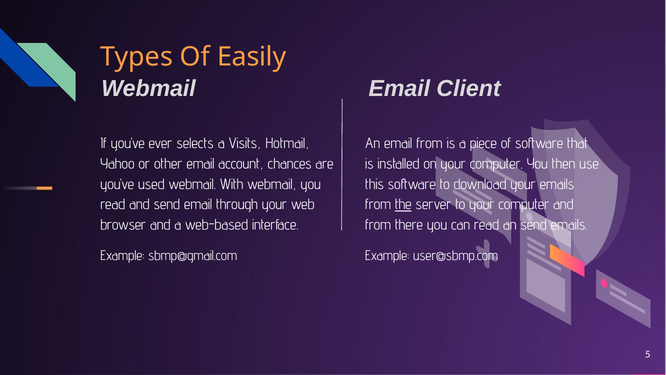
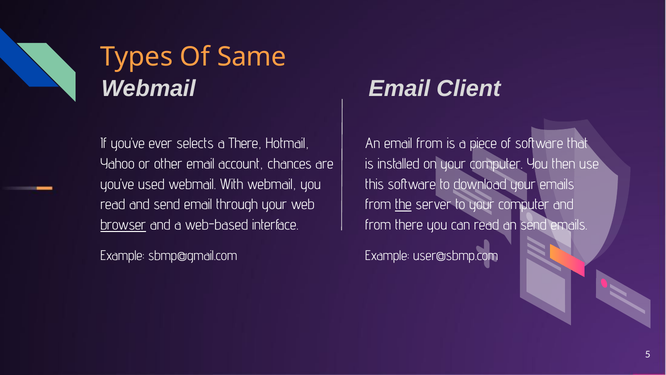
Easily: Easily -> Same (252, 57)
a Visits: Visits -> There (245, 143)
browser underline: none -> present (123, 225)
